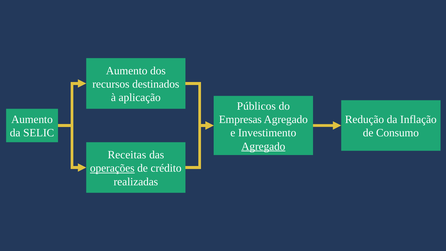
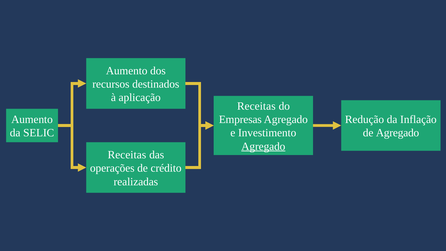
Públicos: Públicos -> Receitas (256, 106)
de Consumo: Consumo -> Agregado (398, 133)
operações underline: present -> none (112, 168)
